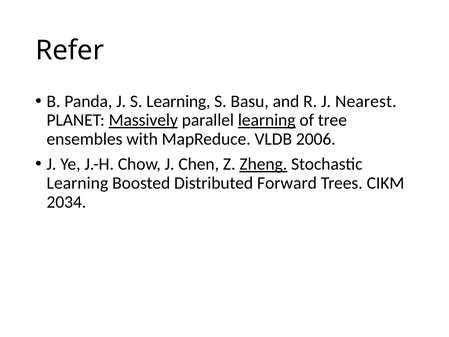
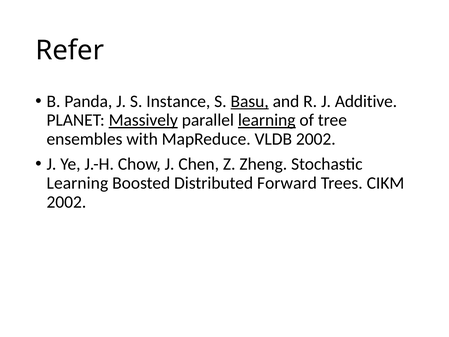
S Learning: Learning -> Instance (178, 101)
Basu underline: none -> present (250, 101)
Nearest: Nearest -> Additive (366, 101)
VLDB 2006: 2006 -> 2002 (316, 139)
Zheng underline: present -> none (263, 164)
2034: 2034 -> 2002 (66, 202)
